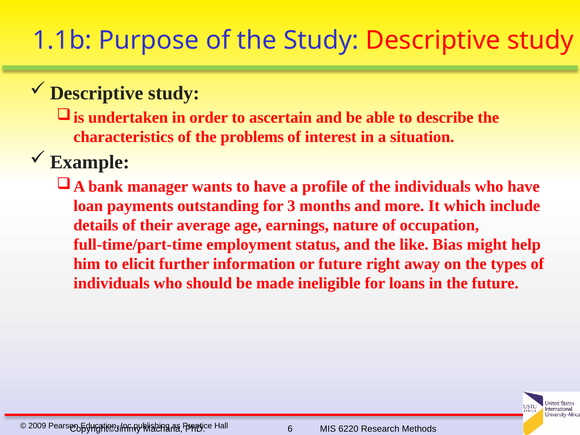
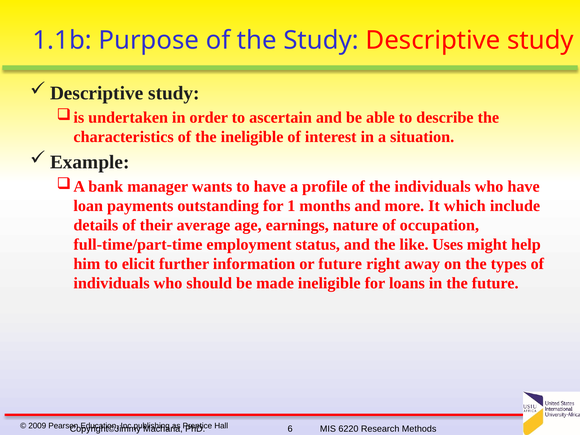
the problems: problems -> ineligible (252, 137)
3: 3 -> 1 (291, 206)
Bias: Bias -> Uses (448, 244)
